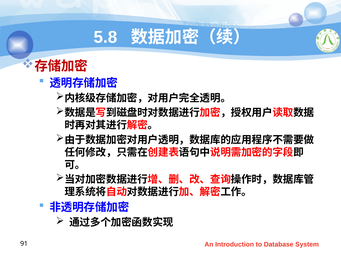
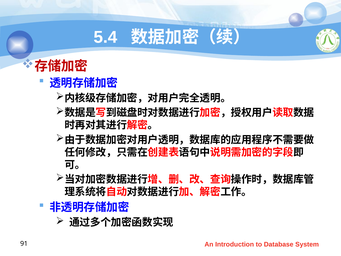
5.8: 5.8 -> 5.4 (105, 37)
